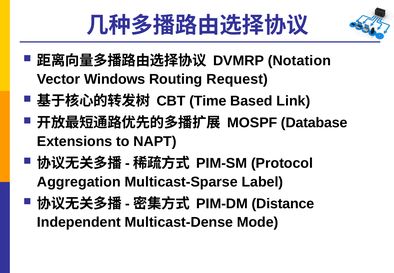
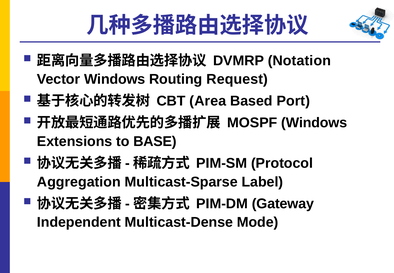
Time: Time -> Area (208, 101)
Link: Link -> Port (293, 101)
MOSPF Database: Database -> Windows (314, 123)
NAPT: NAPT -> BASE (155, 141)
Distance: Distance -> Gateway (283, 203)
